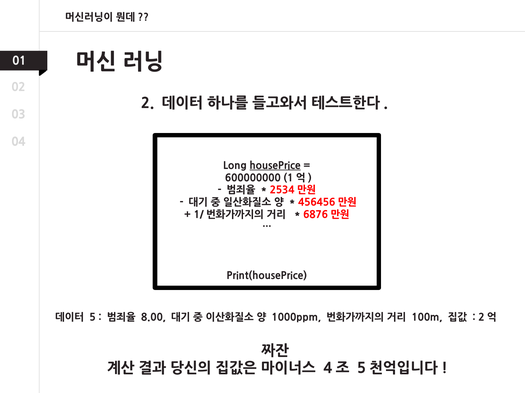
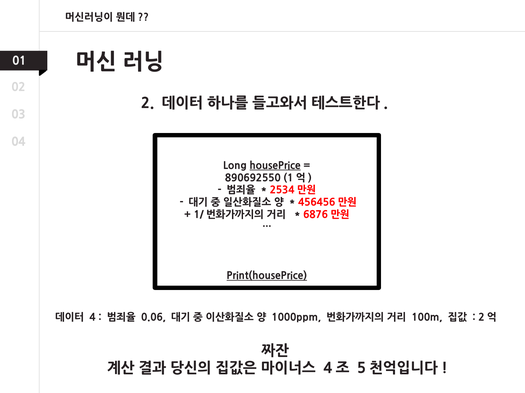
600000000: 600000000 -> 890692550 (253, 178)
Print(housePrice underline: none -> present (267, 276)
5: 5 -> 4 (92, 318)
8.00: 8.00 -> 0.06 (153, 318)
